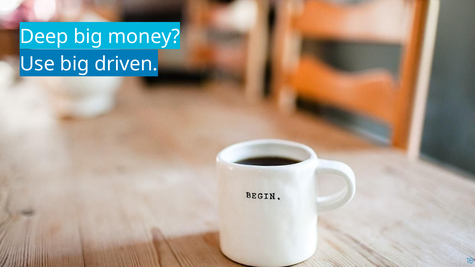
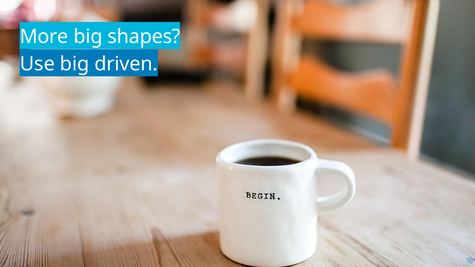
Deep: Deep -> More (44, 37)
money: money -> shapes (144, 37)
